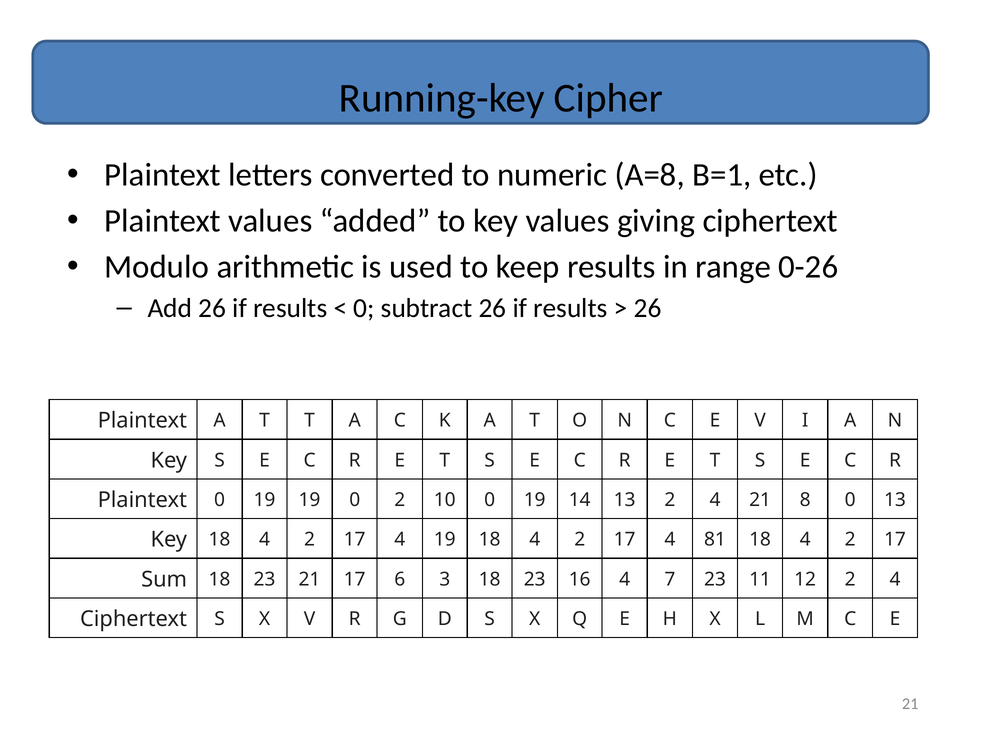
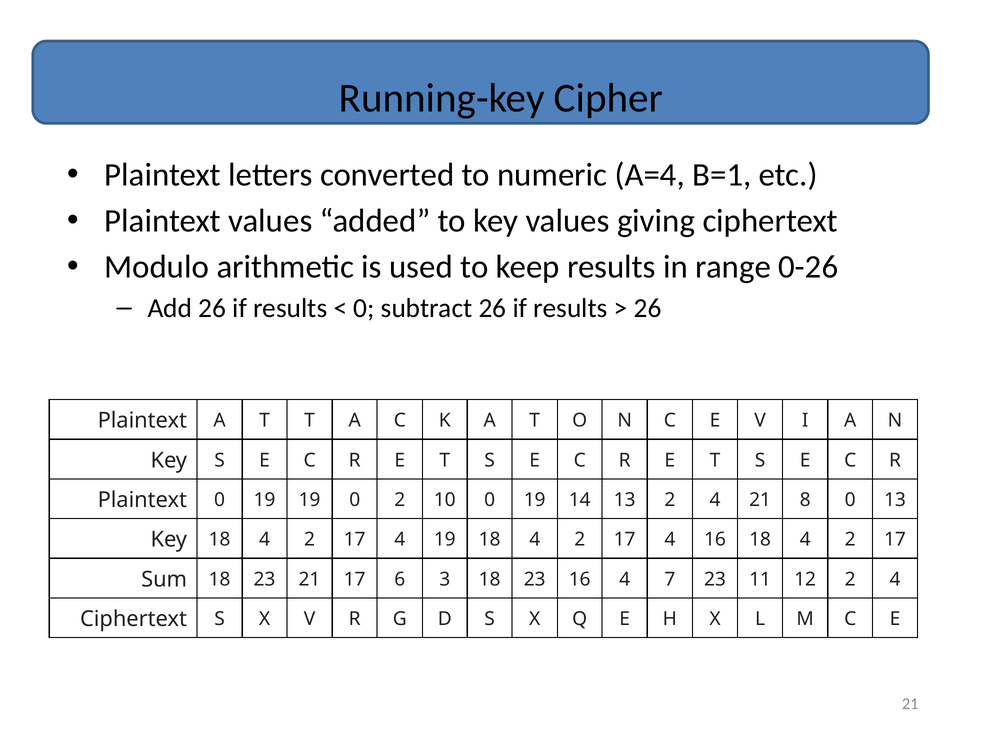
A=8: A=8 -> A=4 (650, 175)
4 81: 81 -> 16 (715, 539)
